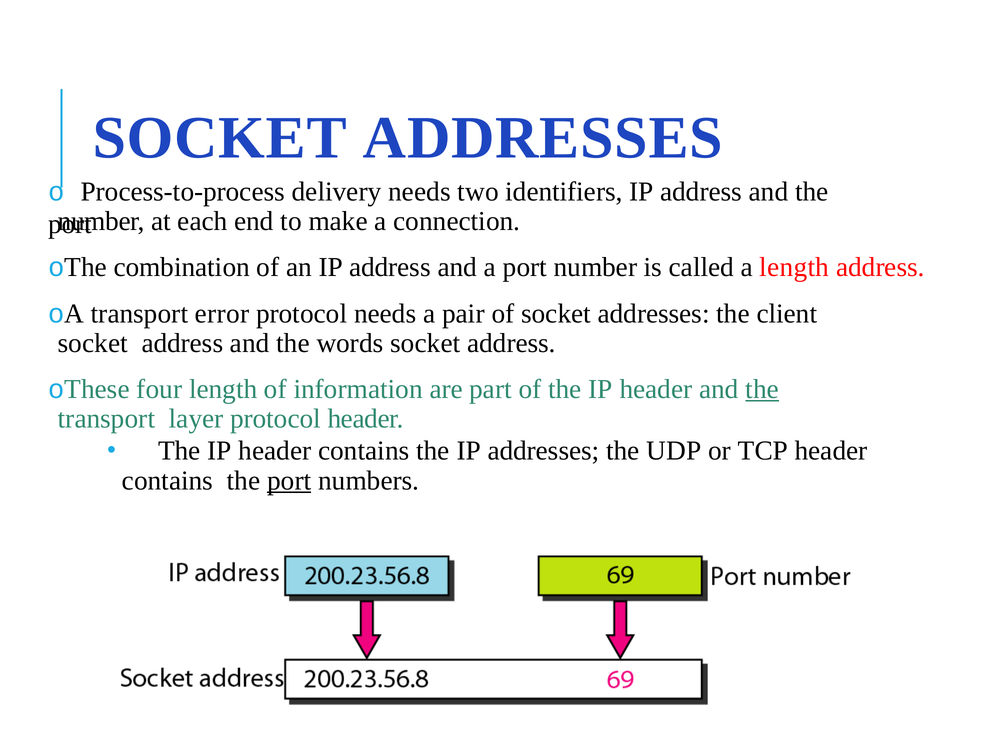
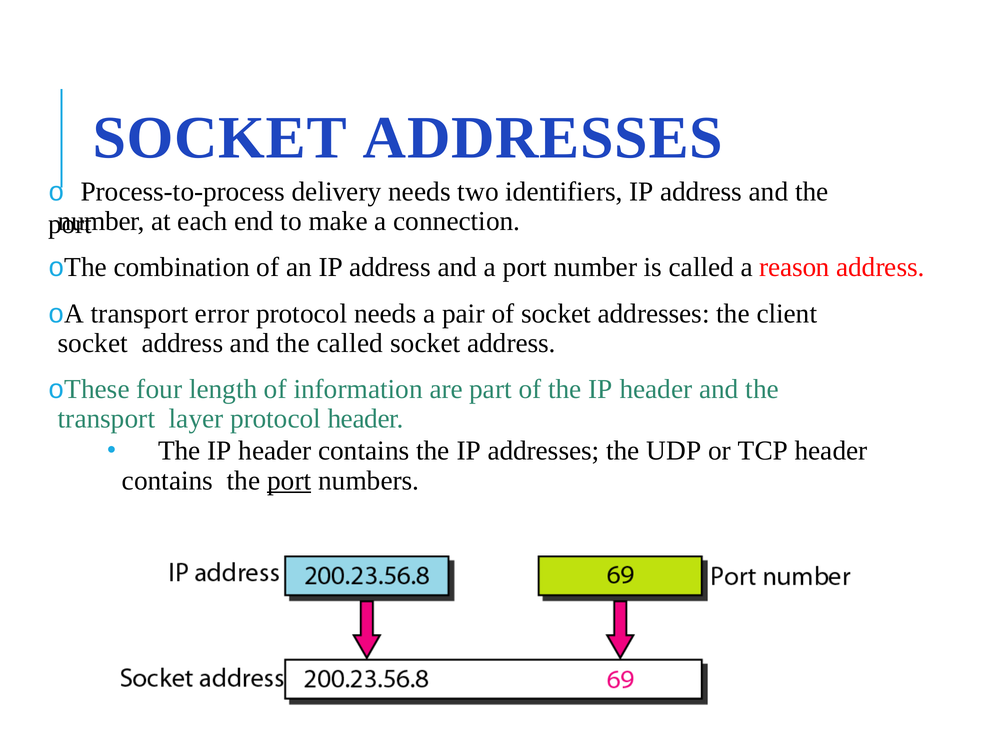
a length: length -> reason (795, 267)
the words: words -> called (350, 343)
the underline: present -> none (762, 389)
